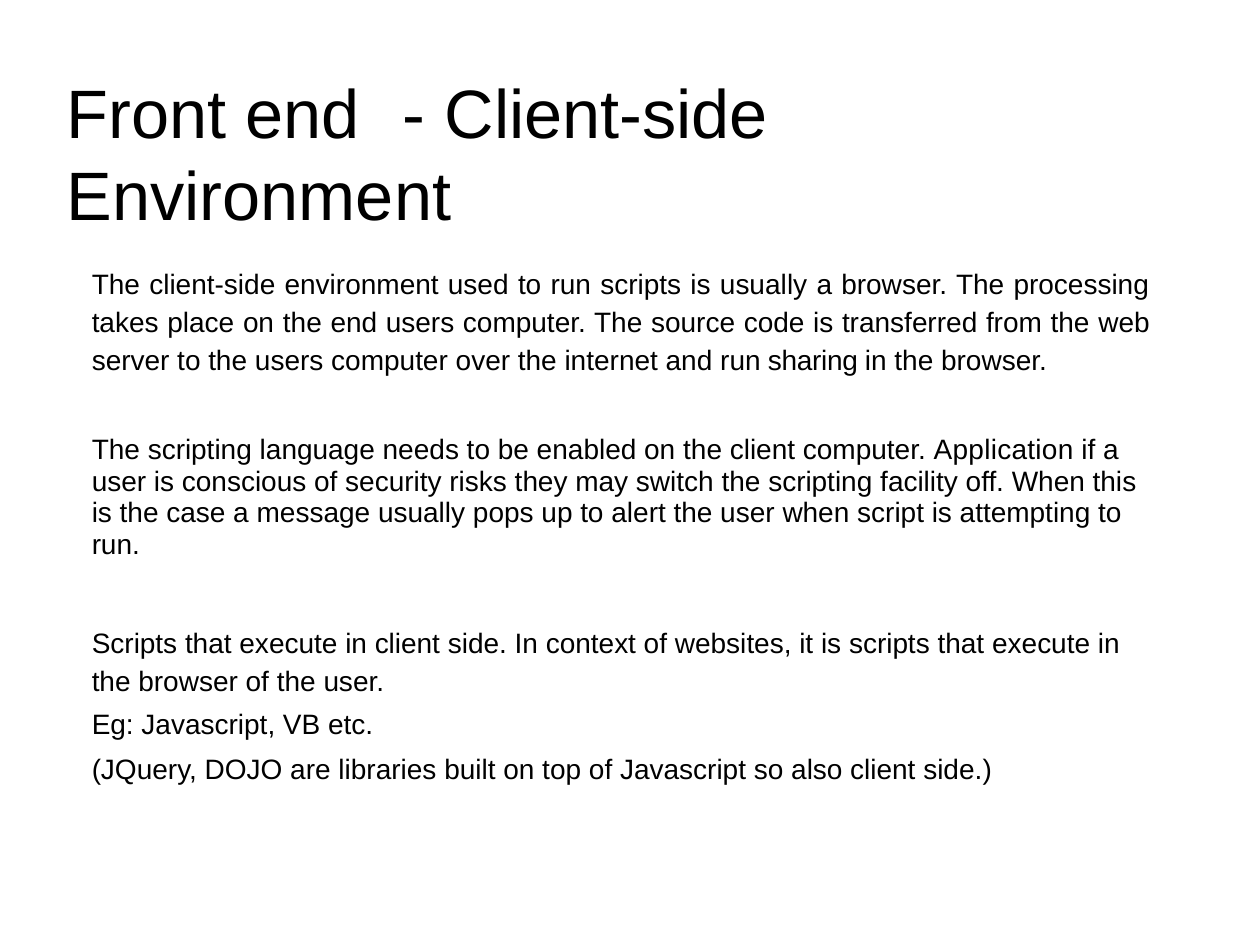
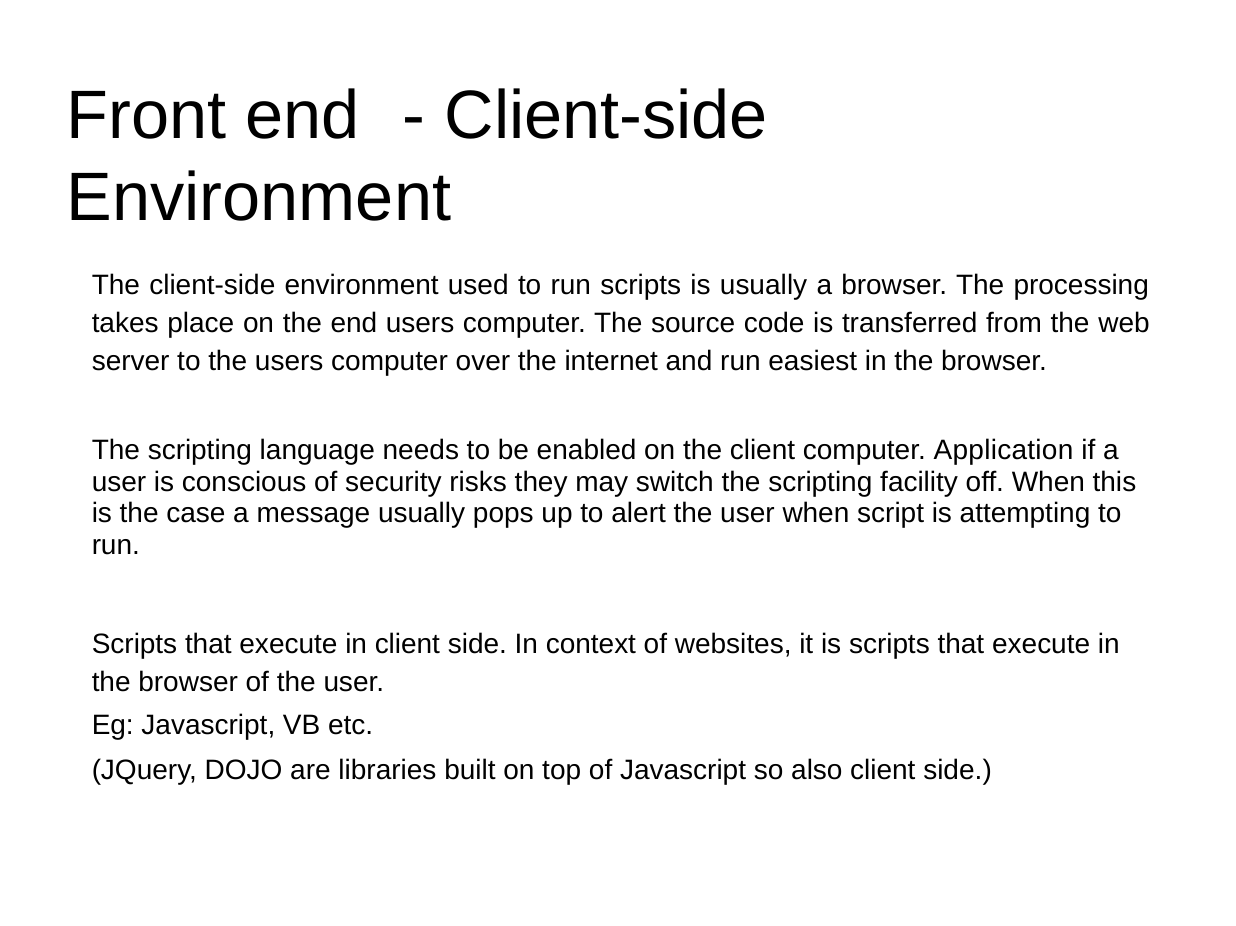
sharing: sharing -> easiest (813, 361)
